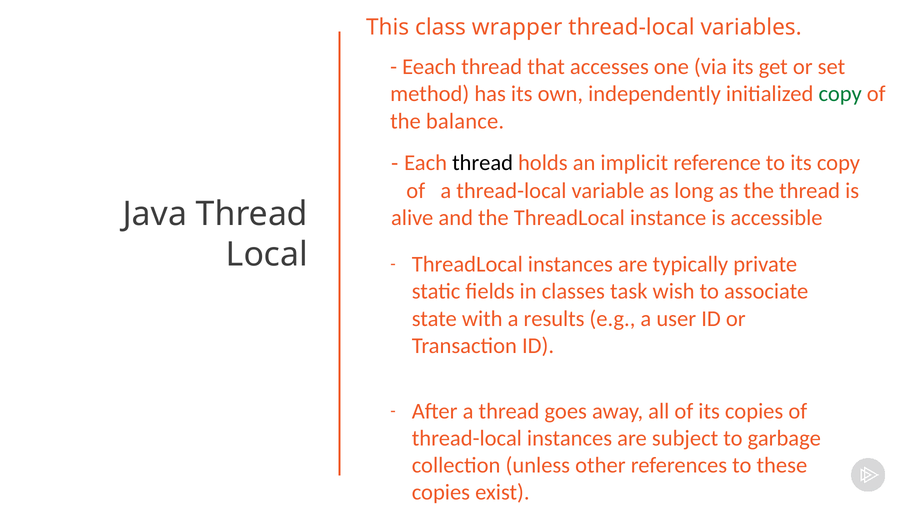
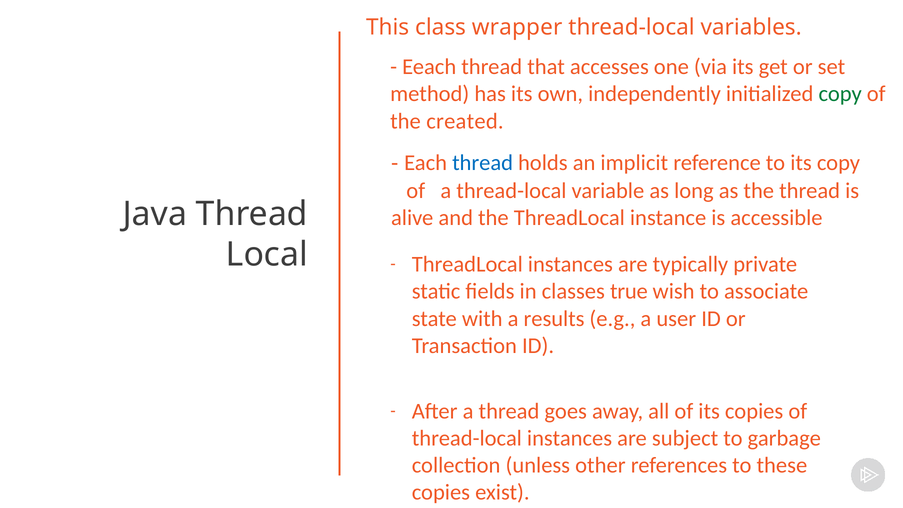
balance: balance -> created (465, 121)
thread colour: black -> blue (483, 163)
task: task -> true (629, 291)
